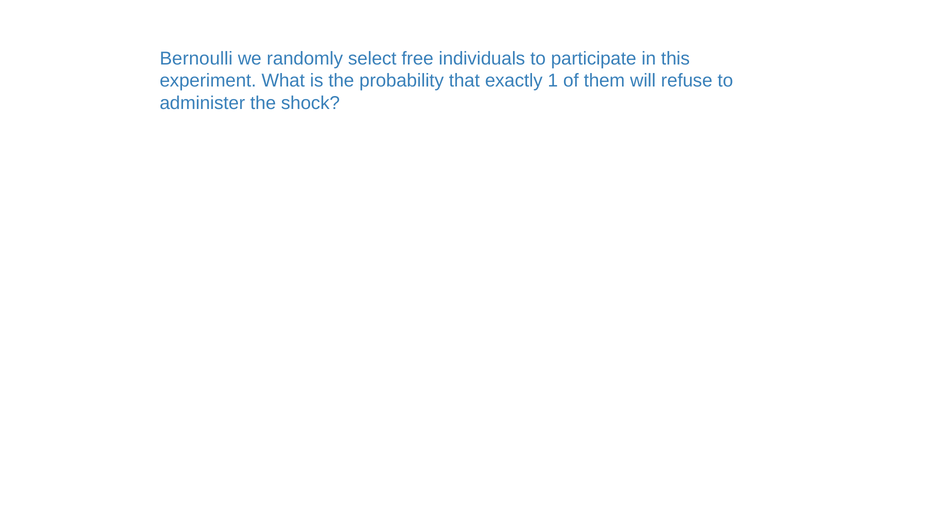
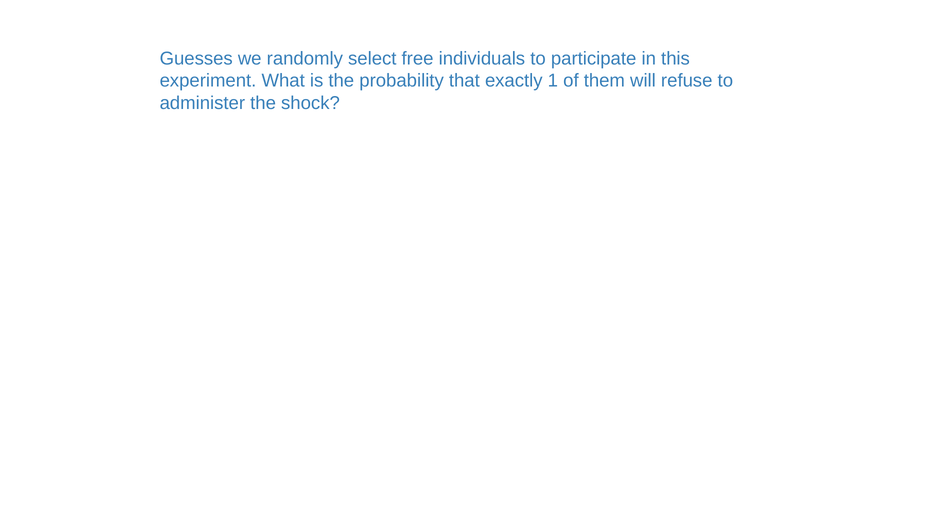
Bernoulli: Bernoulli -> Guesses (196, 59)
